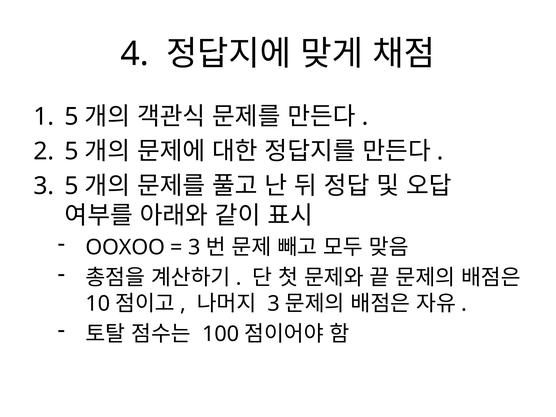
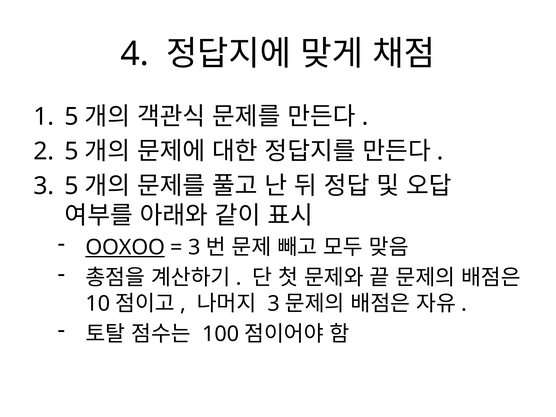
OOXOO underline: none -> present (125, 247)
